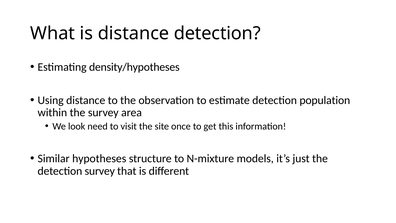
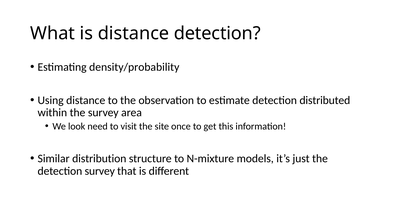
density/hypotheses: density/hypotheses -> density/probability (134, 67)
population: population -> distributed (325, 100)
hypotheses: hypotheses -> distribution (99, 158)
